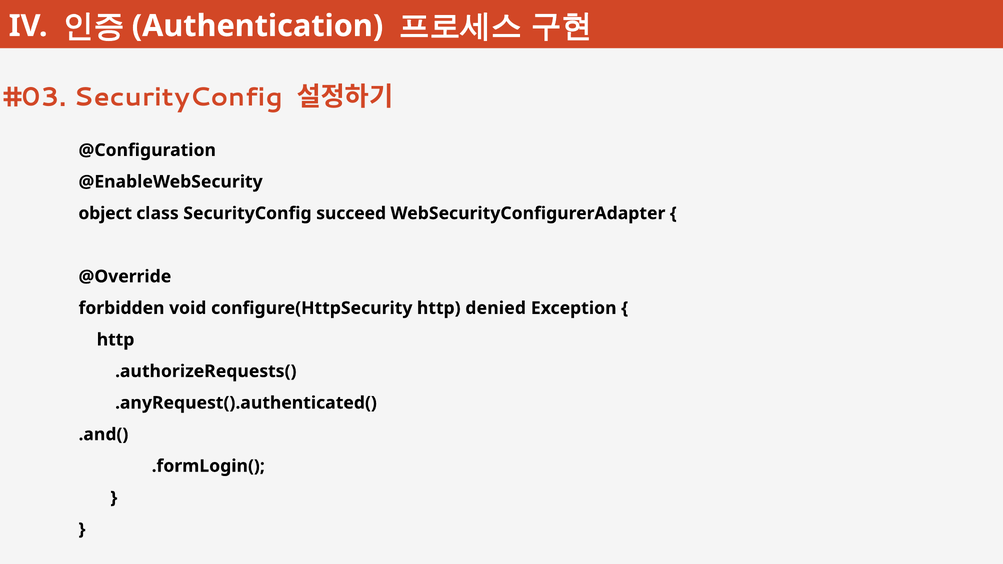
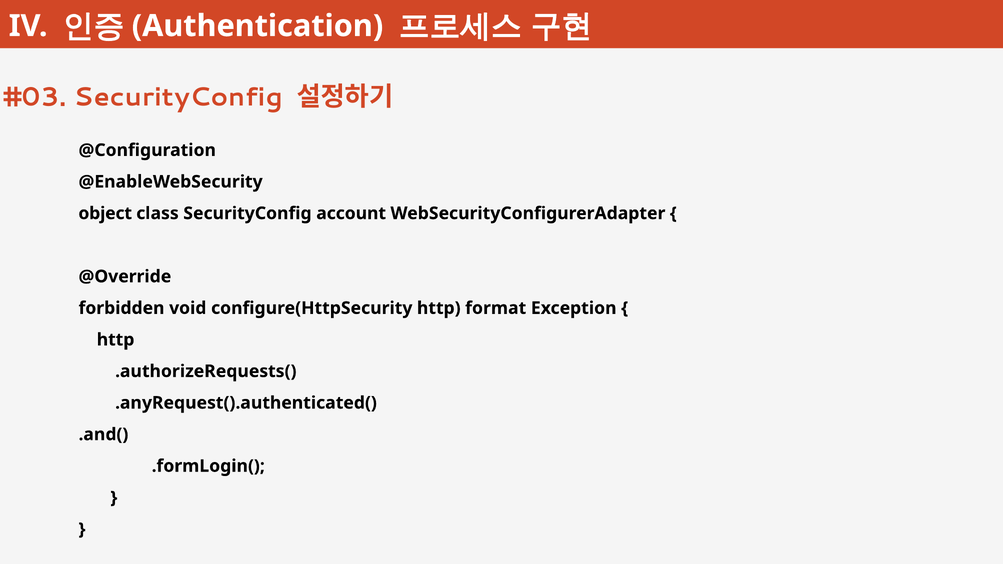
succeed: succeed -> account (351, 213)
denied: denied -> format (496, 308)
